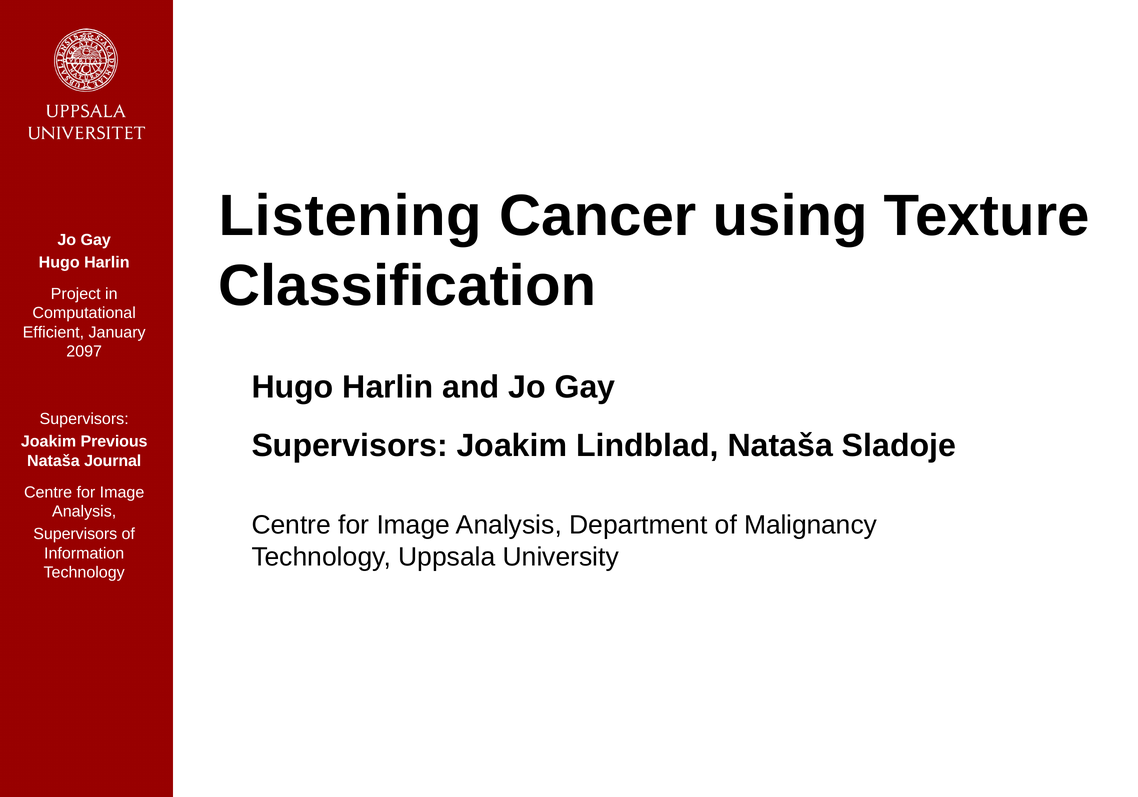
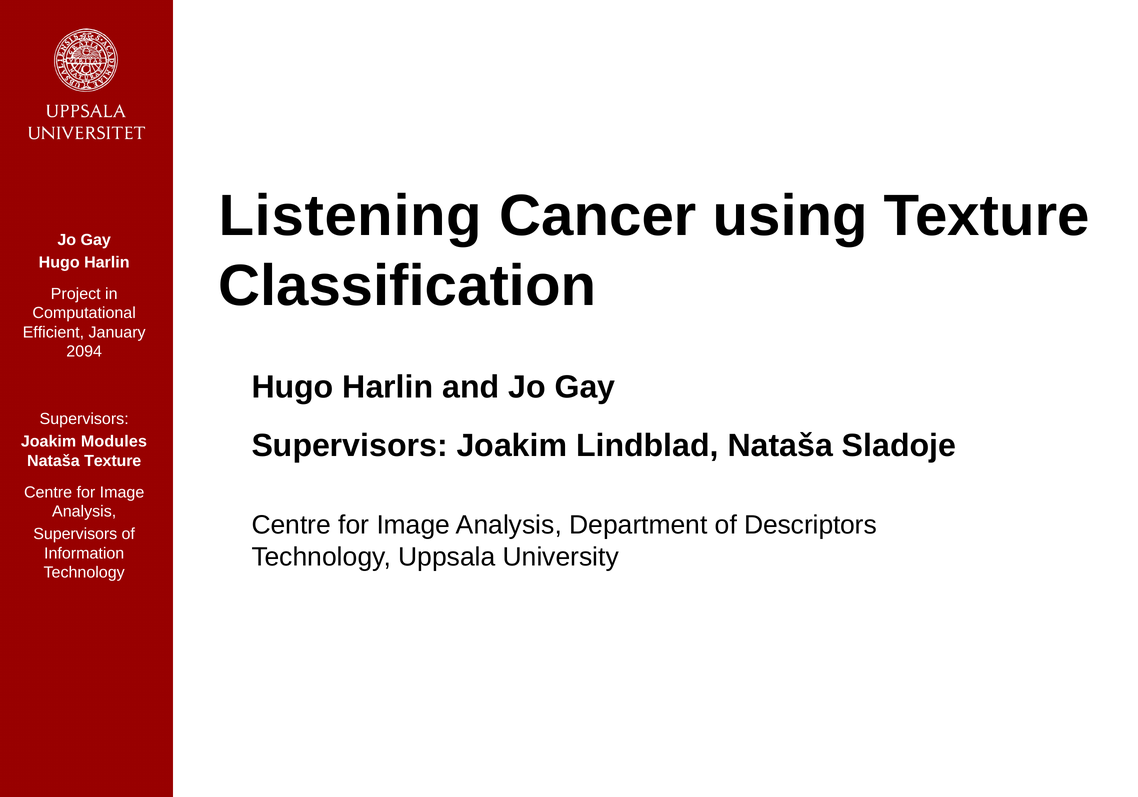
2097: 2097 -> 2094 (84, 352)
Previous: Previous -> Modules (114, 441)
Nataša Journal: Journal -> Texture (113, 461)
Malignancy: Malignancy -> Descriptors (811, 525)
